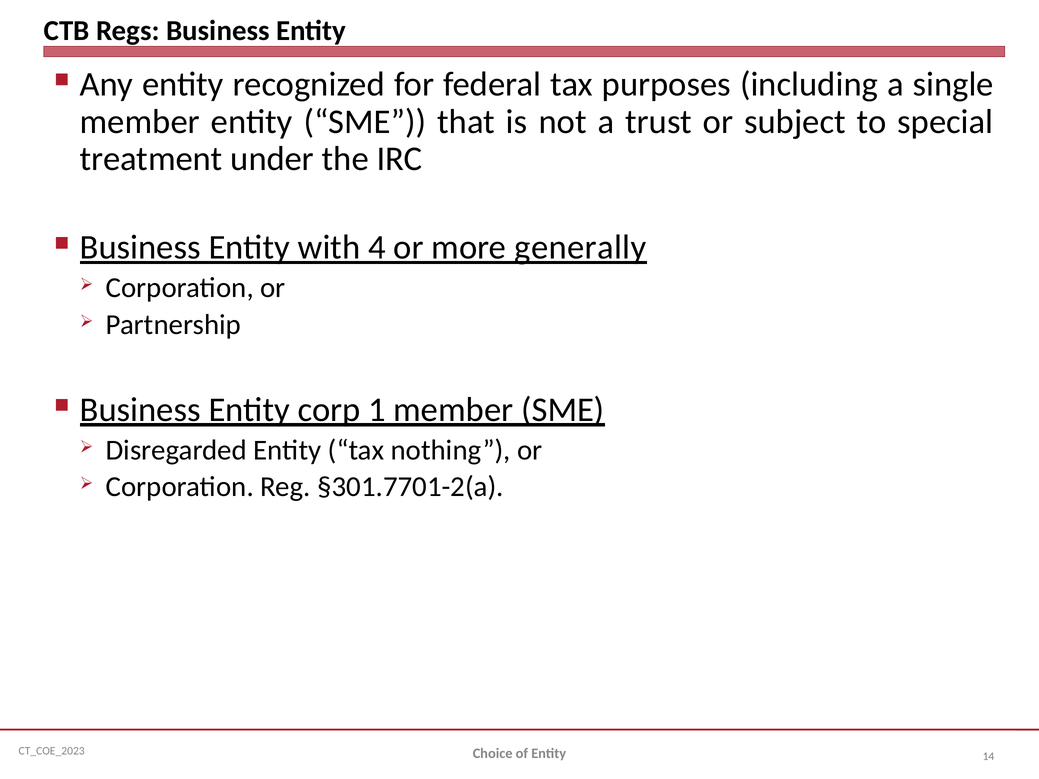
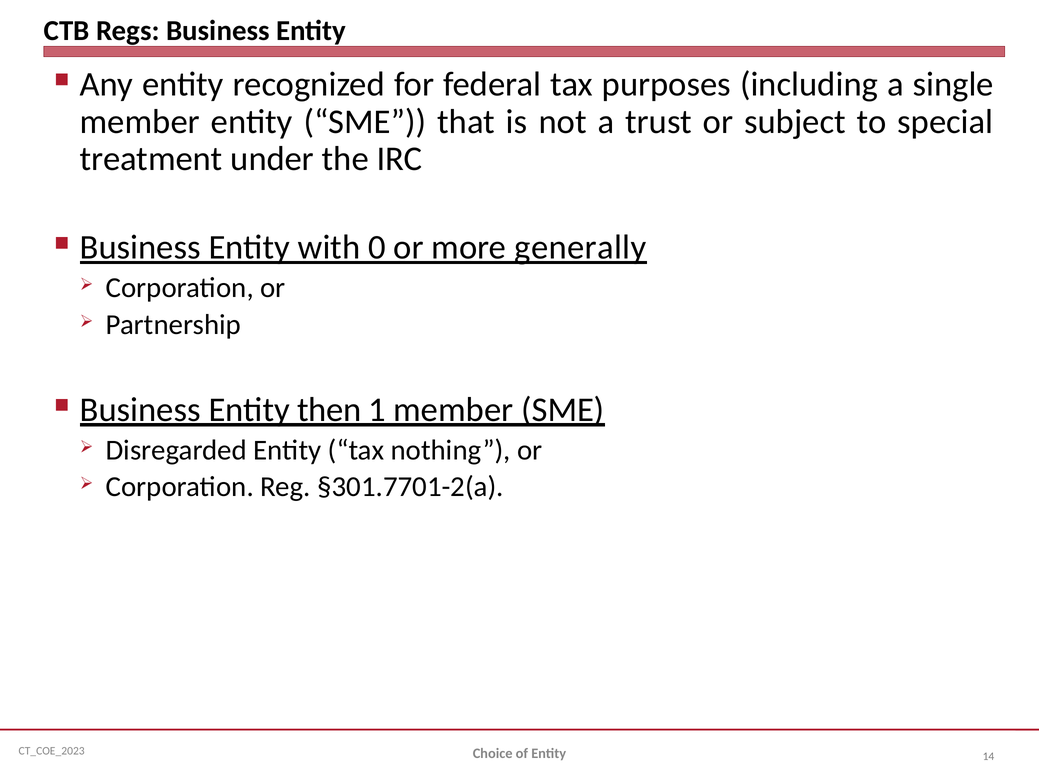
4: 4 -> 0 (377, 248)
corp: corp -> then (329, 410)
